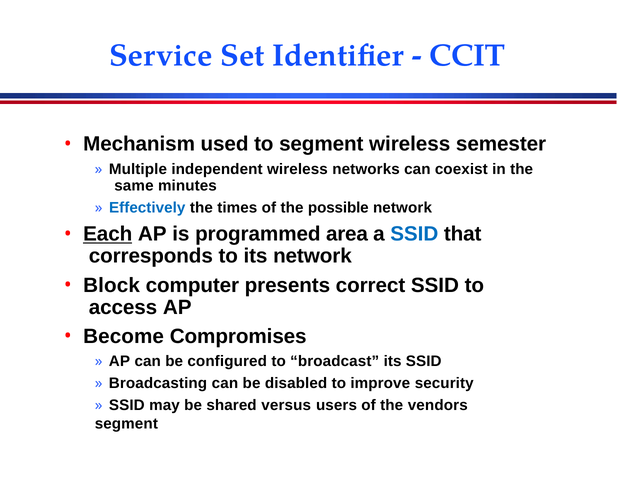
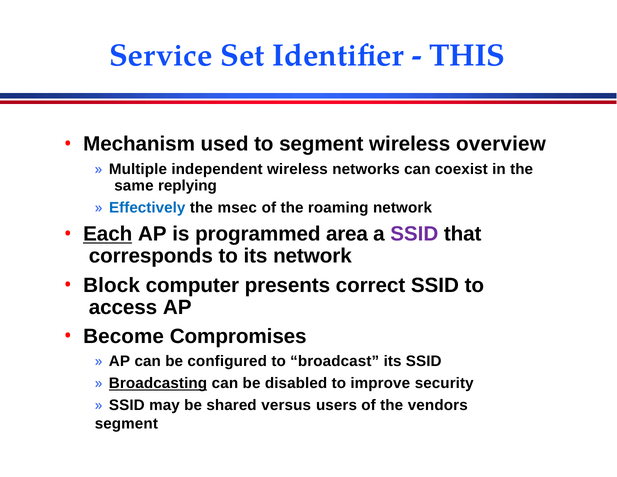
CCIT: CCIT -> THIS (467, 56)
semester: semester -> overview (501, 144)
minutes: minutes -> replying (187, 186)
times: times -> msec (237, 207)
possible: possible -> roaming (338, 207)
SSID colour: blue -> purple (414, 234)
Broadcasting underline: none -> present (158, 383)
